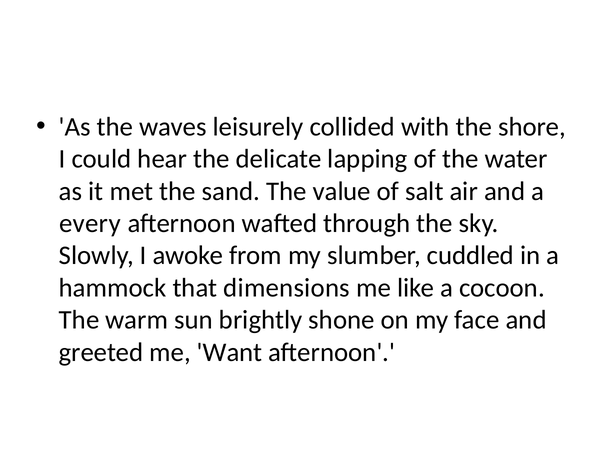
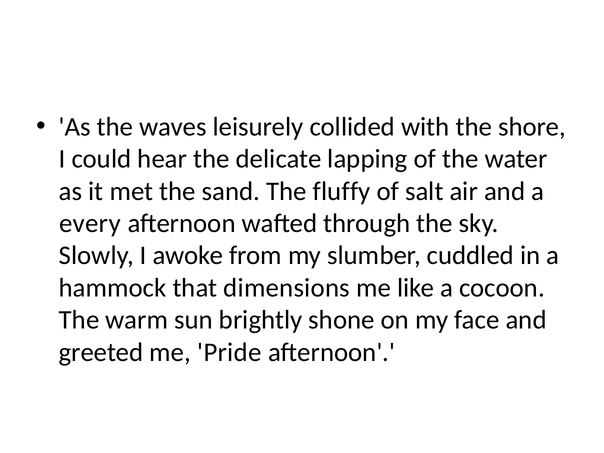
value: value -> fluffy (342, 191)
Want: Want -> Pride (229, 352)
